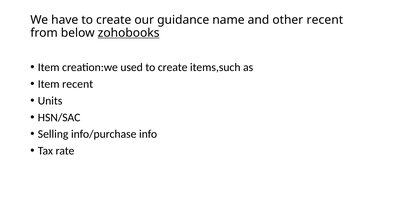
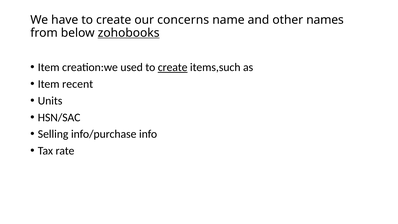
guidance: guidance -> concerns (183, 20)
other recent: recent -> names (325, 20)
create underline: none -> present (173, 67)
